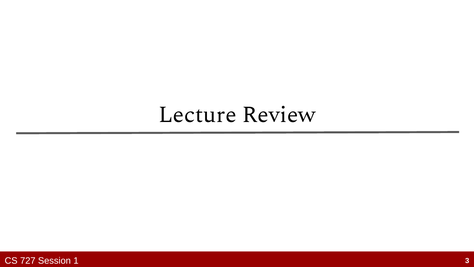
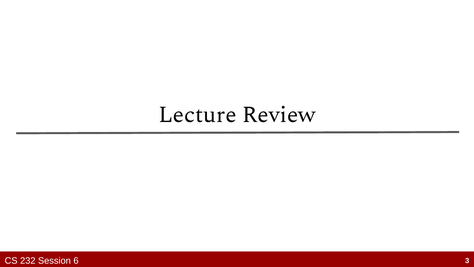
727: 727 -> 232 (28, 261)
1: 1 -> 6 (76, 261)
